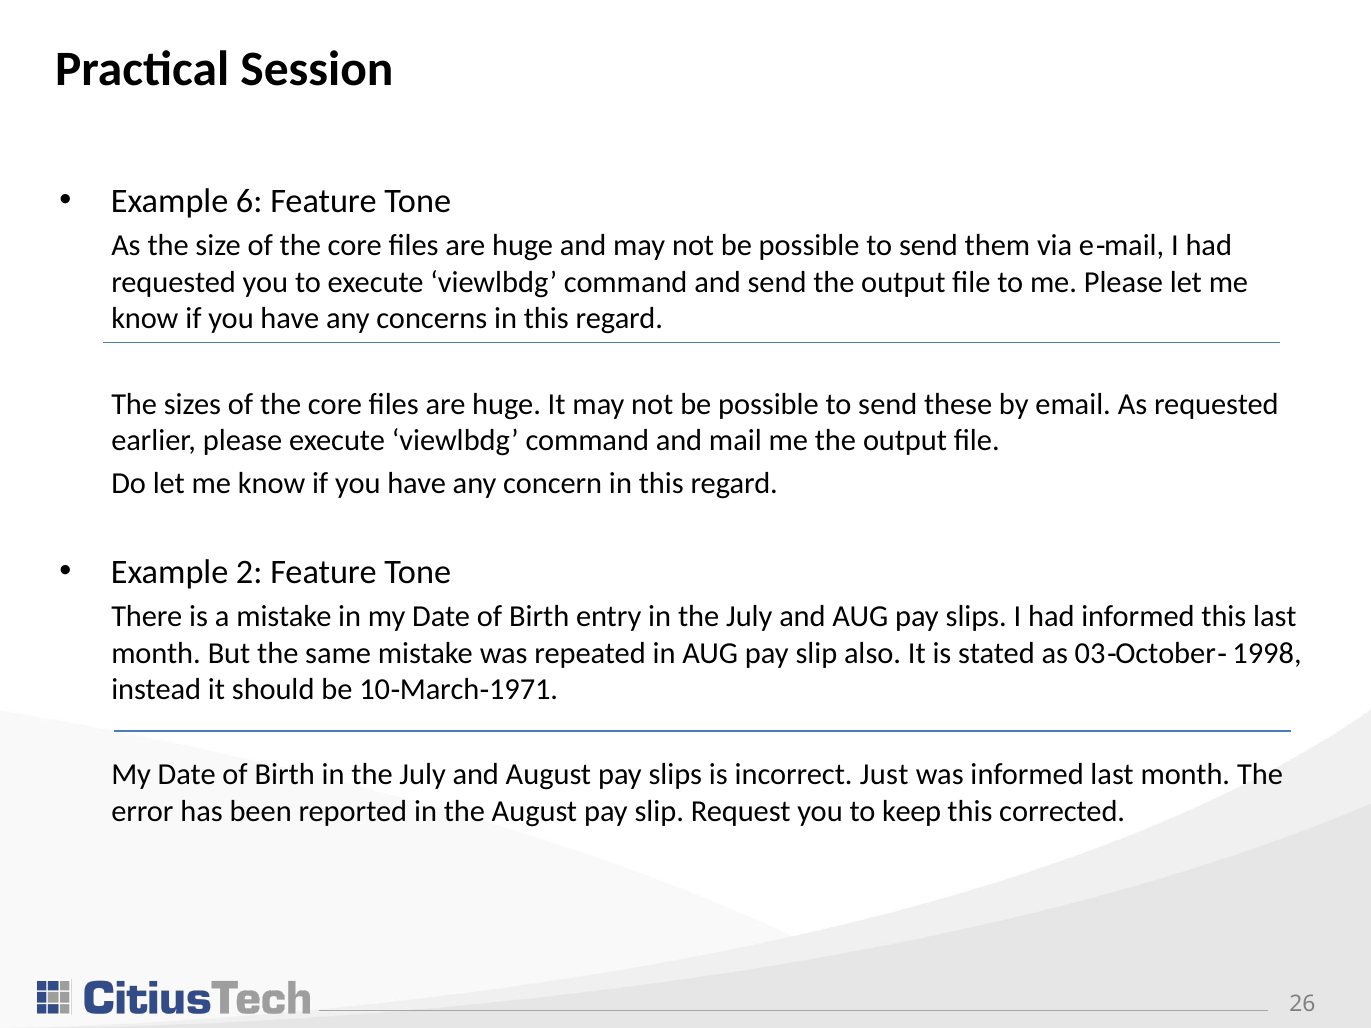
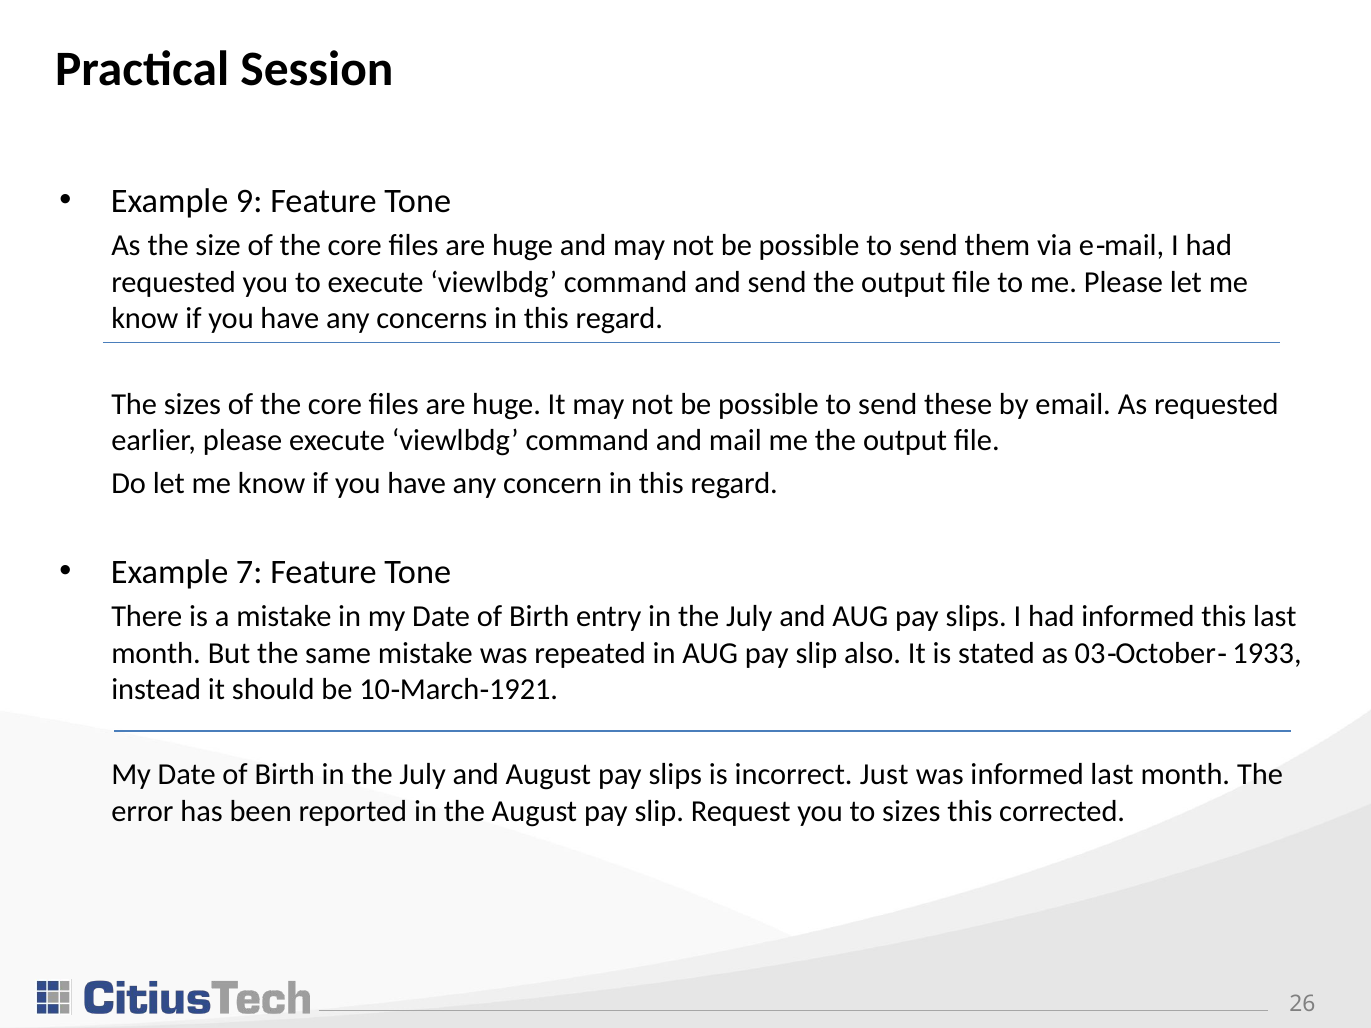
6: 6 -> 9 (249, 201)
2: 2 -> 7 (249, 572)
1998: 1998 -> 1933 (1267, 653)
1971: 1971 -> 1921 (524, 690)
to keep: keep -> sizes (911, 812)
